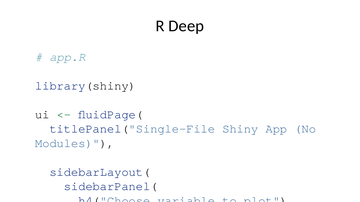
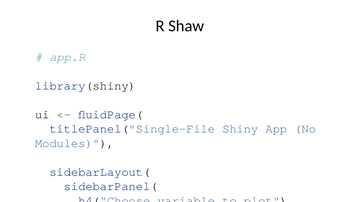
Deep: Deep -> Shaw (186, 26)
